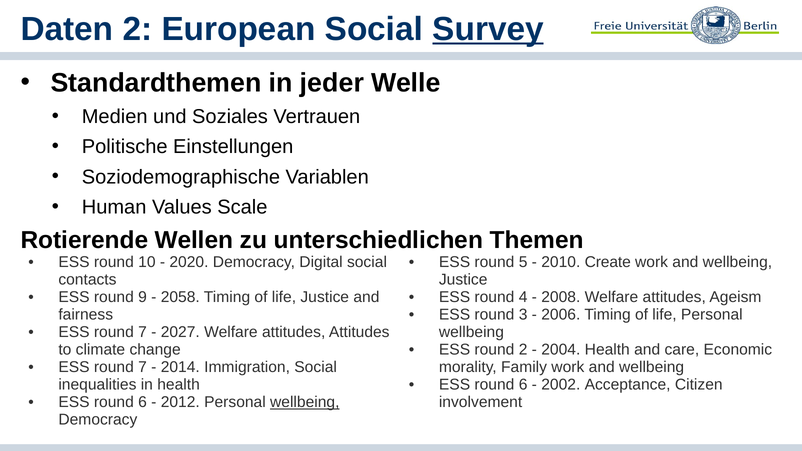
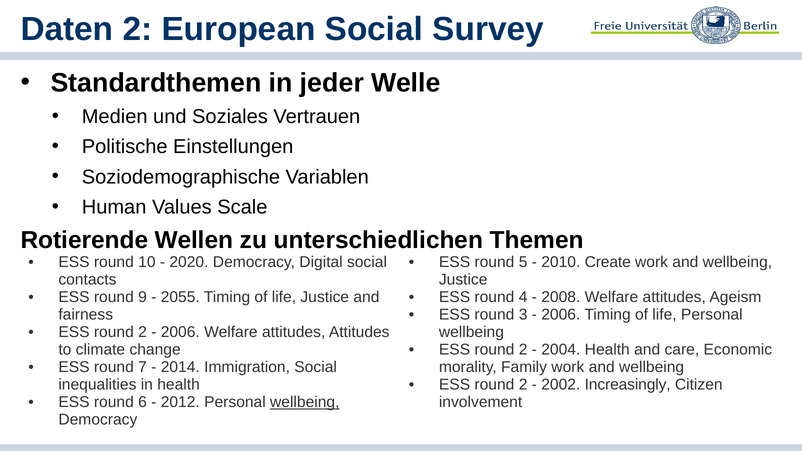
Survey underline: present -> none (488, 29)
2058: 2058 -> 2055 (180, 297)
7: 7 -> 2 (143, 332)
2027: 2027 -> 2006 (180, 332)
6: 6 -> 2 (523, 385)
Acceptance: Acceptance -> Increasingly (628, 385)
